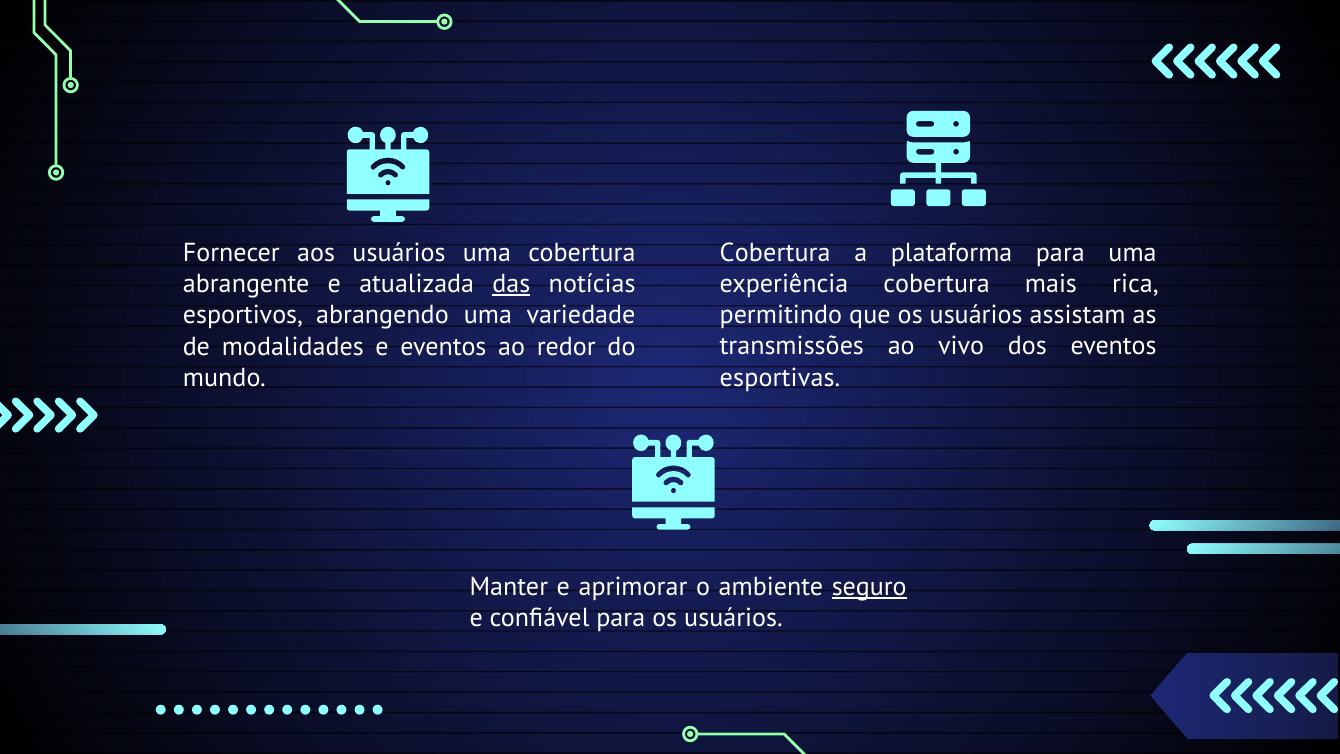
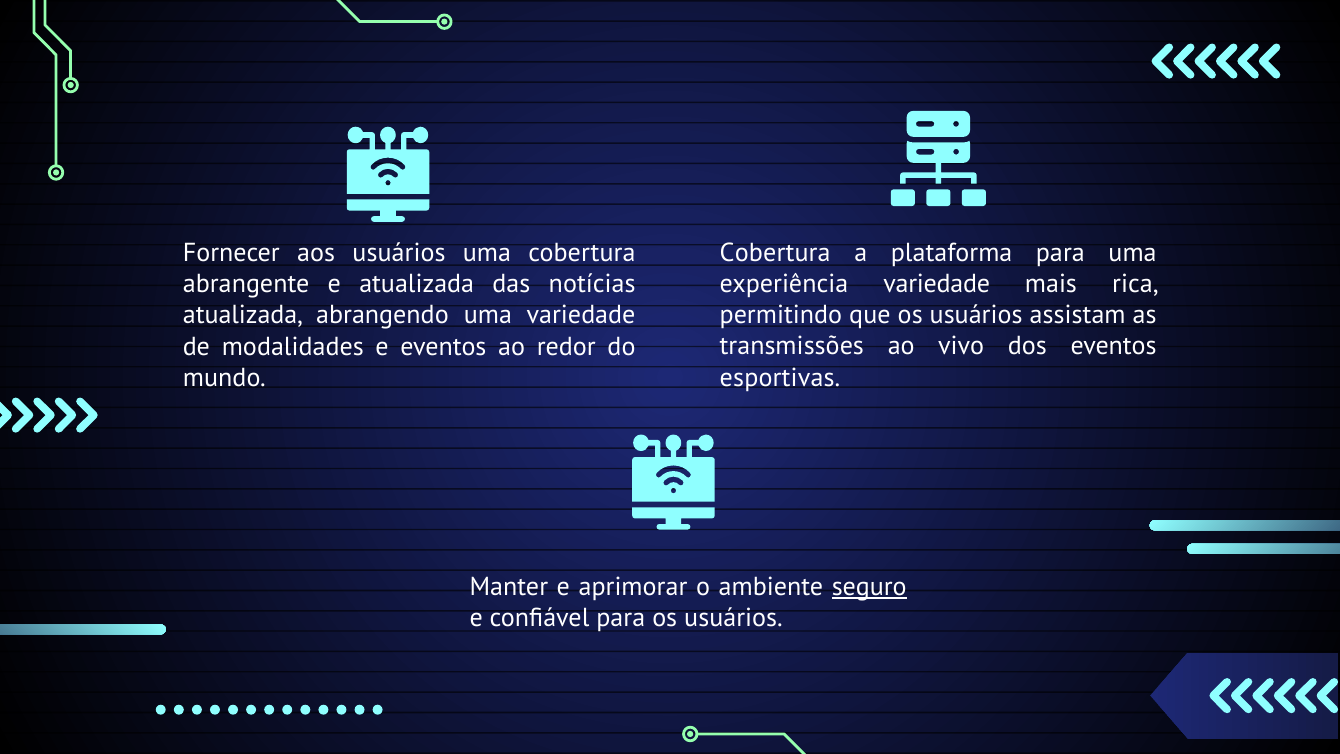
experiência cobertura: cobertura -> variedade (937, 284)
das underline: present -> none (511, 284)
esportivos: esportivos -> atualizada (243, 315)
